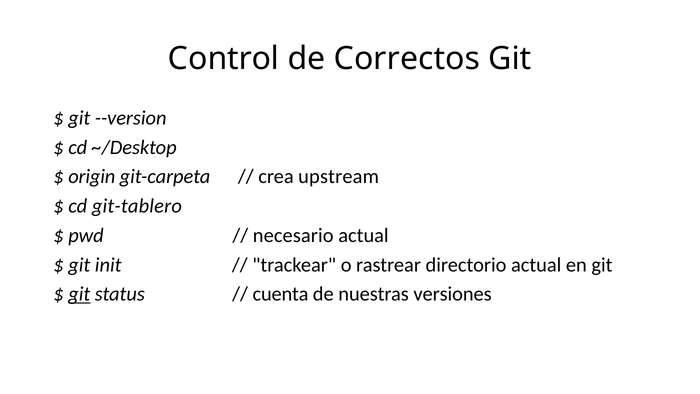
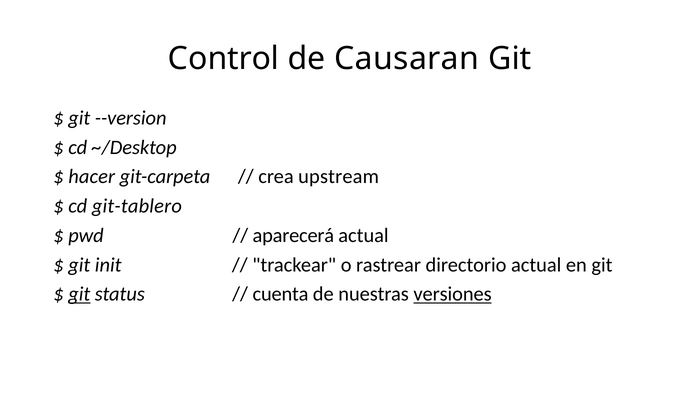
Correctos: Correctos -> Causaran (407, 59)
origin: origin -> hacer (92, 177)
necesario: necesario -> aparecerá (293, 235)
versiones underline: none -> present (453, 294)
